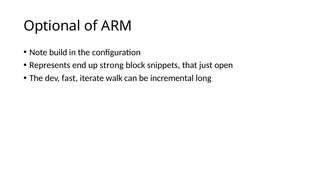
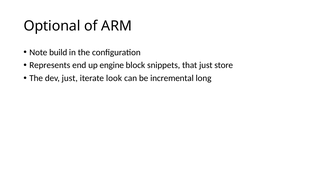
strong: strong -> engine (112, 65)
open: open -> store (224, 65)
dev fast: fast -> just (70, 78)
walk: walk -> look (114, 78)
